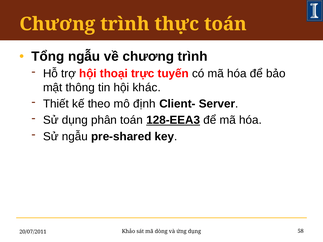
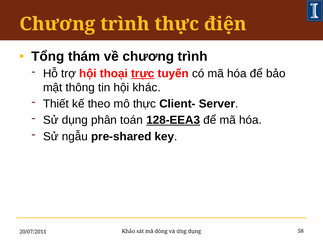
thực toán: toán -> điện (225, 24)
Tổng ngẫu: ngẫu -> thám (84, 56)
trực underline: none -> present (143, 74)
mô định: định -> thực (145, 104)
